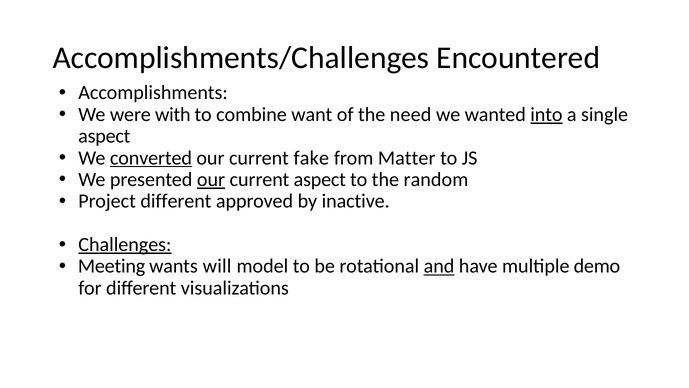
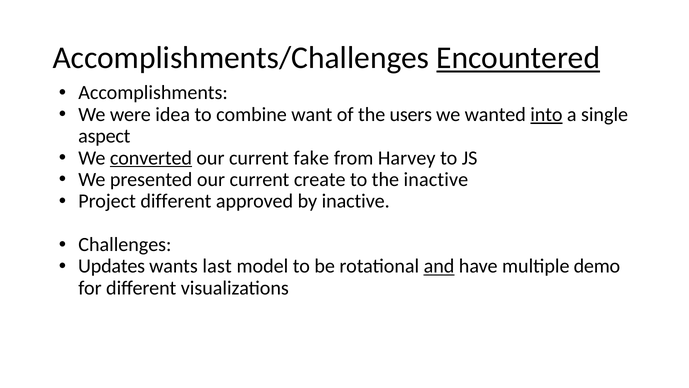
Encountered underline: none -> present (518, 58)
with: with -> idea (173, 114)
need: need -> users (411, 114)
Matter: Matter -> Harvey (407, 158)
our underline: present -> none (211, 179)
current aspect: aspect -> create (320, 179)
the random: random -> inactive (436, 179)
Challenges underline: present -> none (125, 244)
Meeting: Meeting -> Updates (112, 266)
will: will -> last (217, 266)
